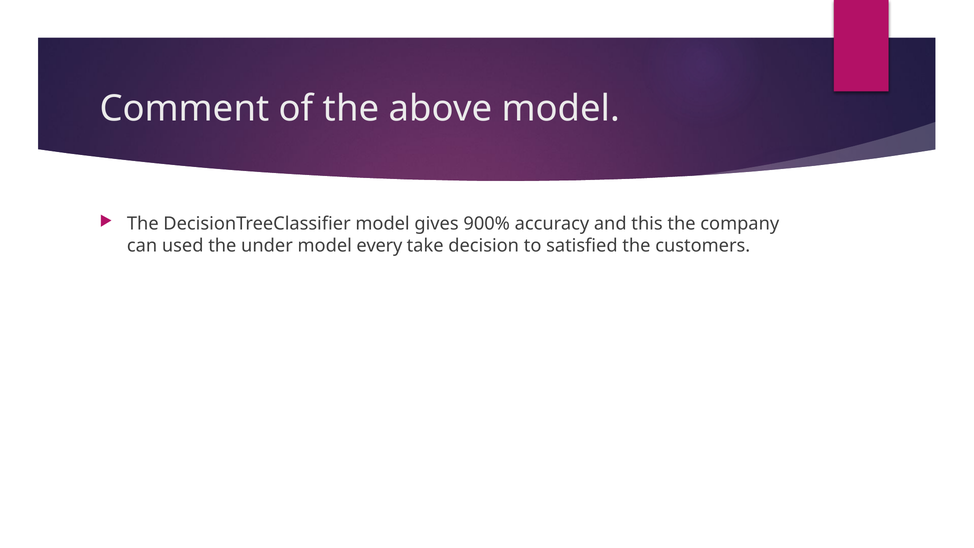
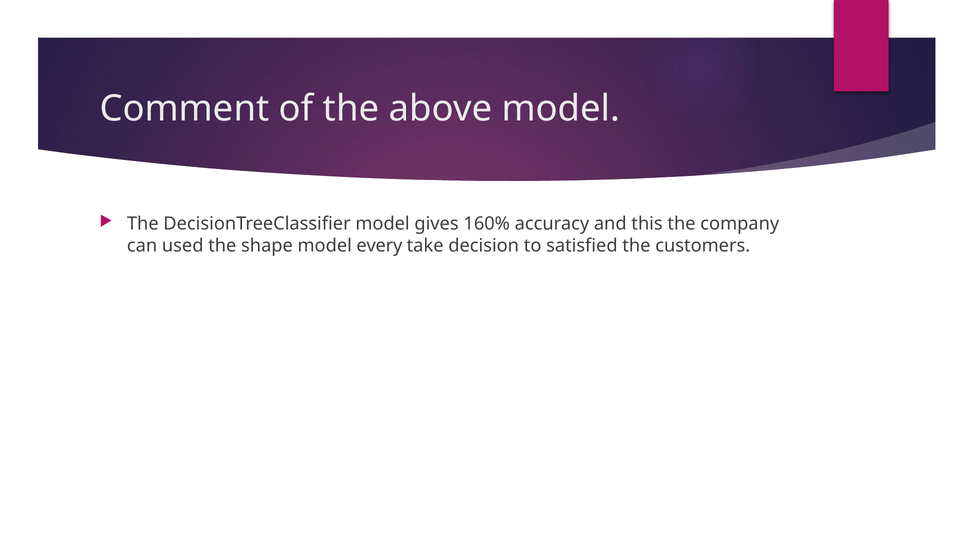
900%: 900% -> 160% (487, 224)
under: under -> shape (267, 246)
